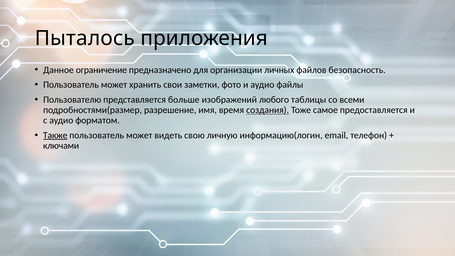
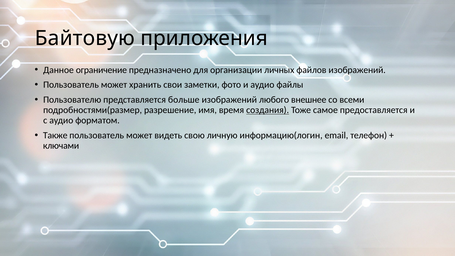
Пыталось: Пыталось -> Байтовую (85, 38)
файлов безопасность: безопасность -> изображений (357, 70)
таблицы: таблицы -> внешнее (309, 100)
Также underline: present -> none (55, 135)
